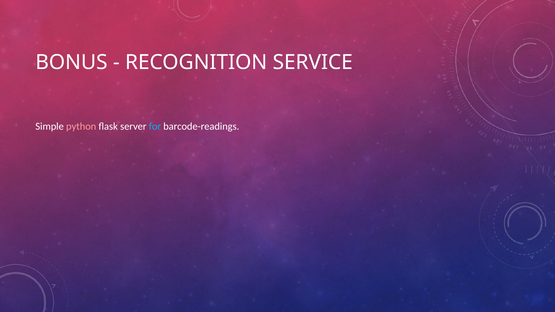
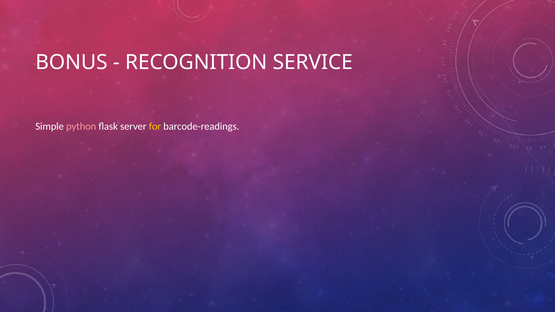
for colour: light blue -> yellow (155, 126)
